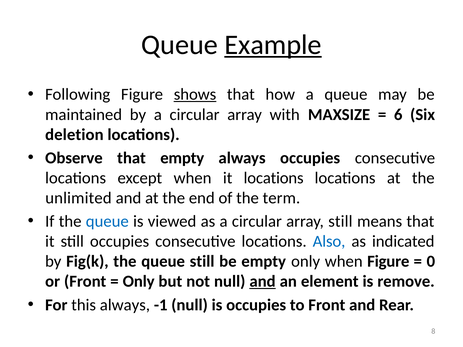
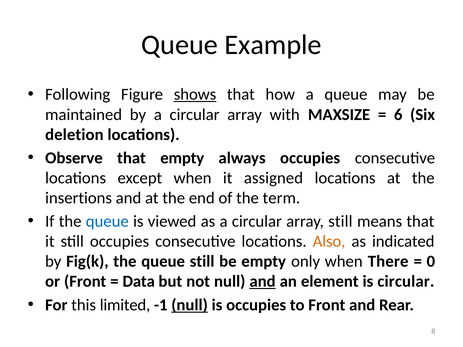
Example underline: present -> none (273, 45)
it locations: locations -> assigned (273, 178)
unlimited: unlimited -> insertions (79, 198)
Also colour: blue -> orange (329, 242)
when Figure: Figure -> There (388, 262)
Only: Only -> Data (139, 282)
is remove: remove -> circular (406, 282)
this always: always -> limited (125, 305)
null underline: none -> present (190, 305)
